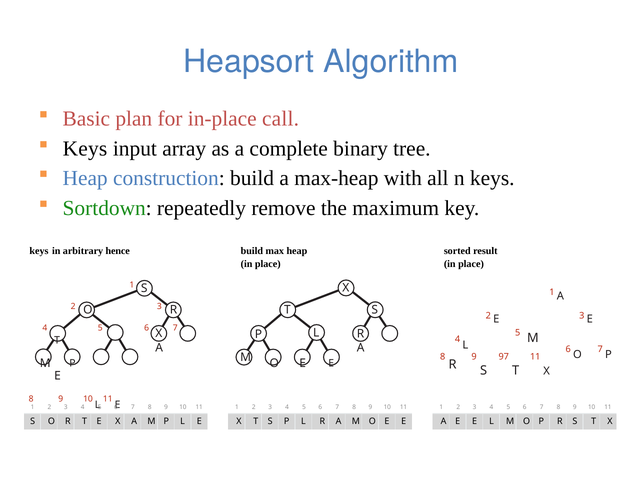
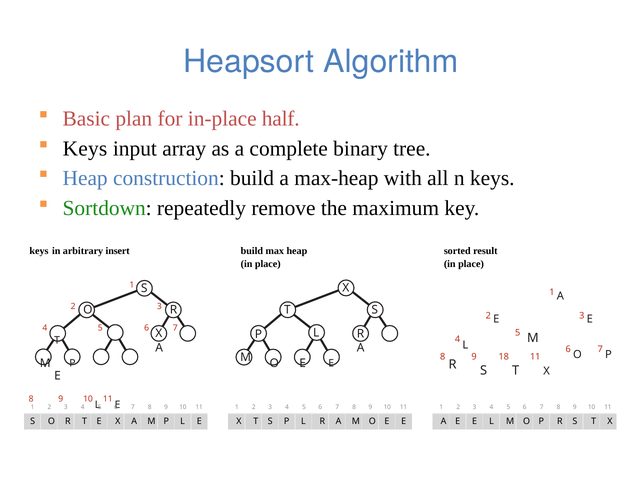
call: call -> half (281, 119)
hence: hence -> insert (118, 251)
97: 97 -> 18 (504, 357)
